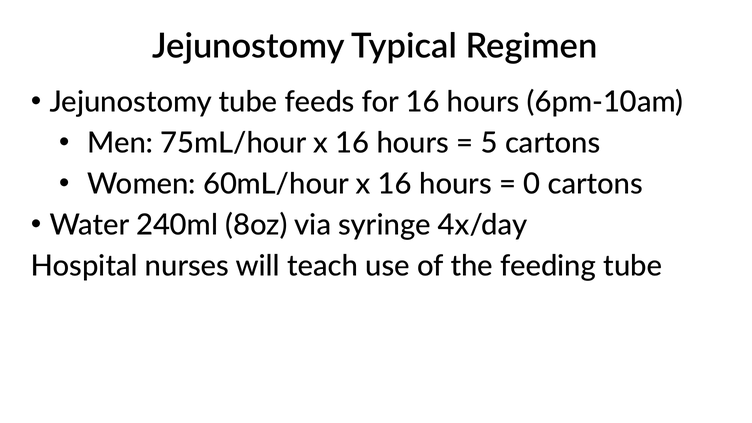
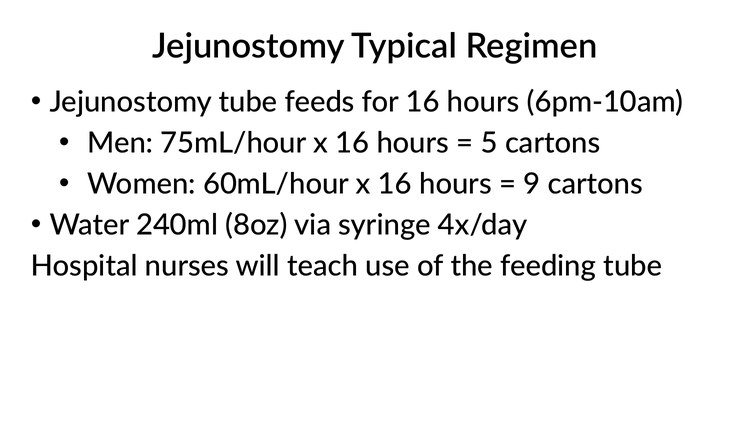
0: 0 -> 9 (532, 184)
